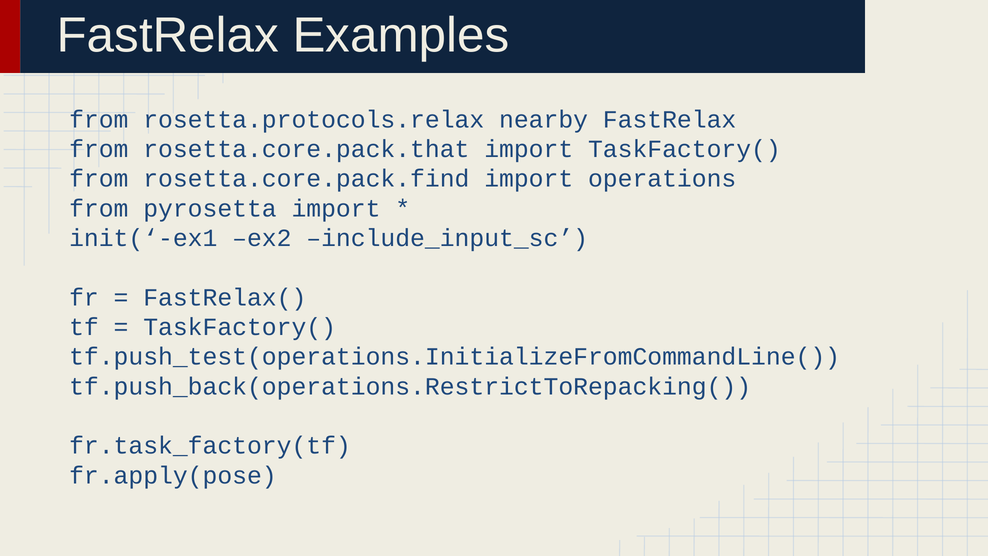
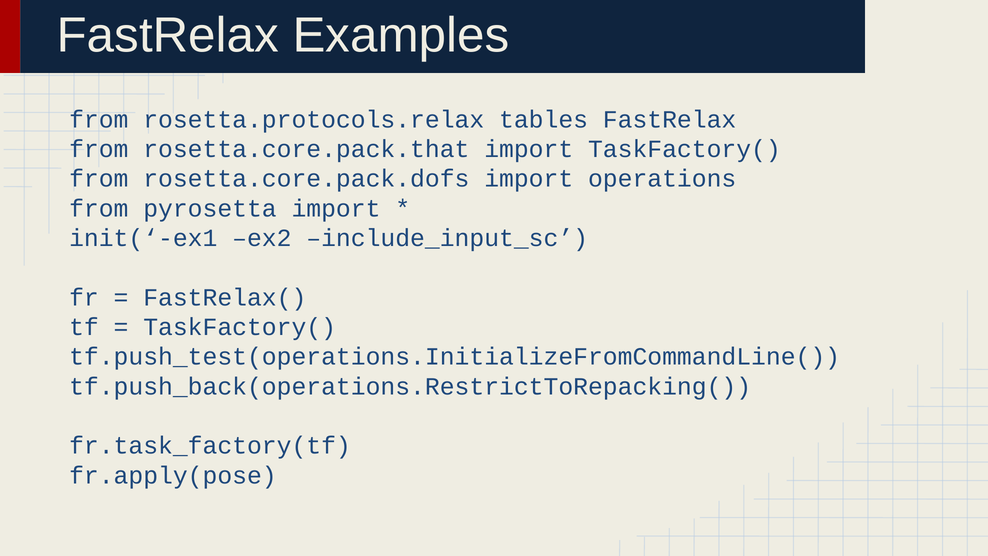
nearby: nearby -> tables (544, 119)
rosetta.core.pack.find: rosetta.core.pack.find -> rosetta.core.pack.dofs (306, 179)
